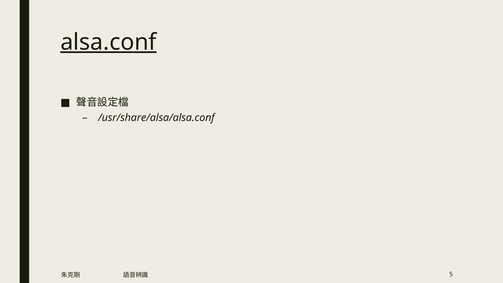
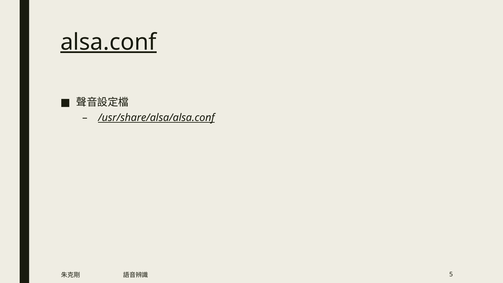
/usr/share/alsa/alsa.conf underline: none -> present (156, 118)
